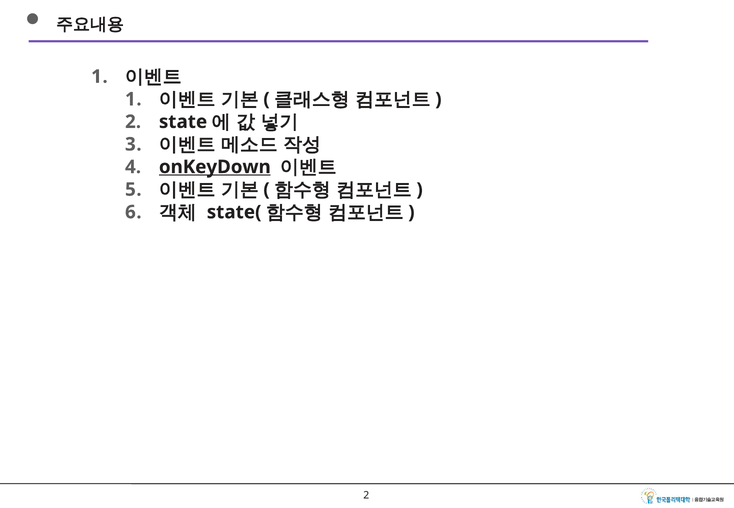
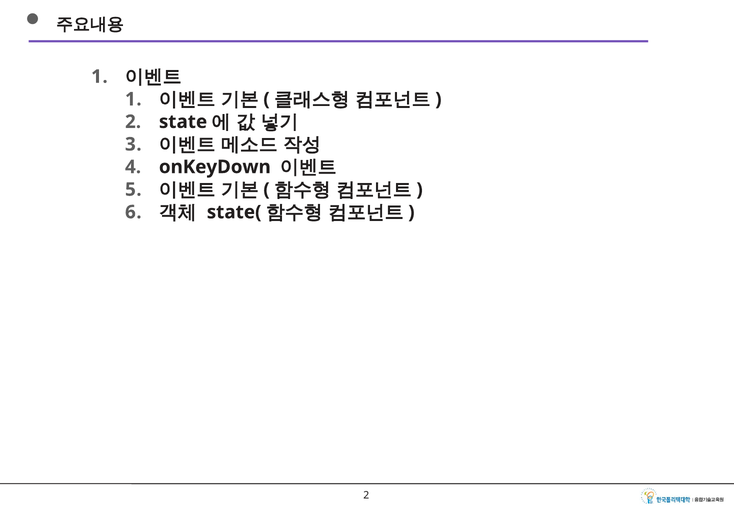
onKeyDown underline: present -> none (215, 167)
